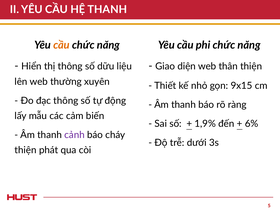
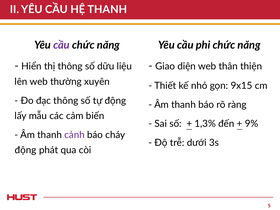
cầu colour: orange -> purple (61, 45)
1,9%: 1,9% -> 1,3% (205, 124)
6%: 6% -> 9% (252, 124)
thiện: thiện -> động (26, 150)
